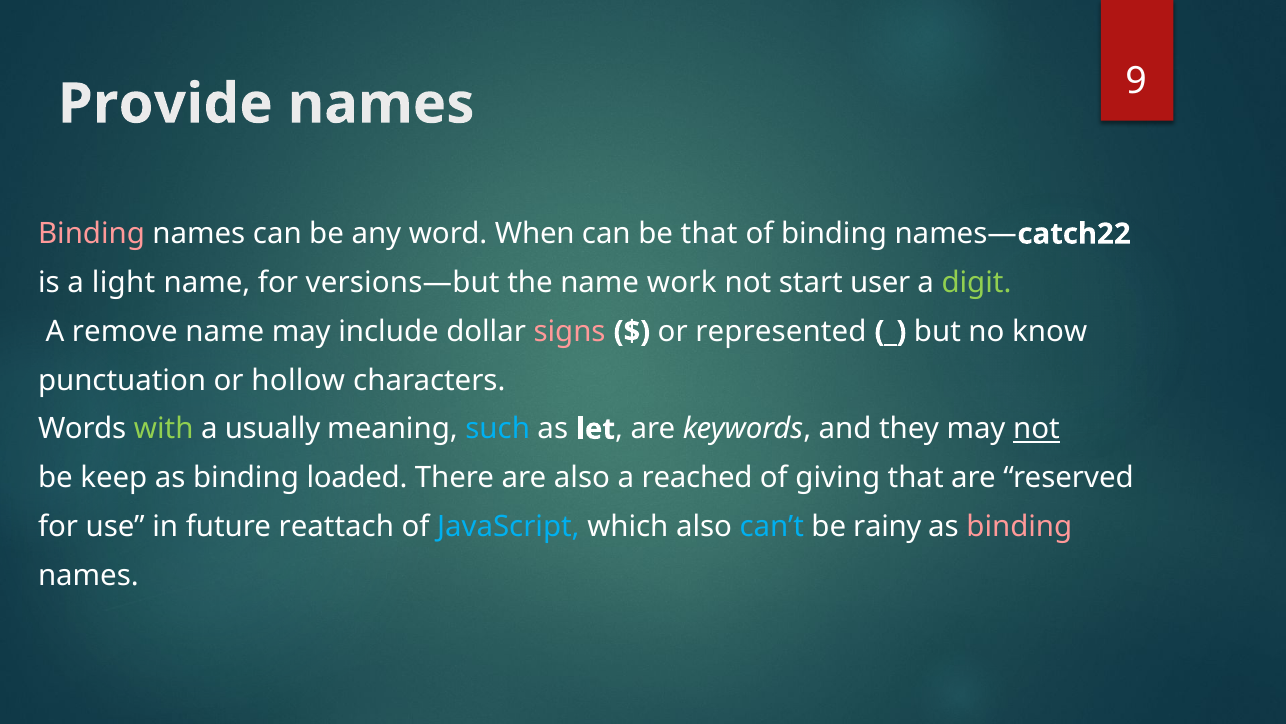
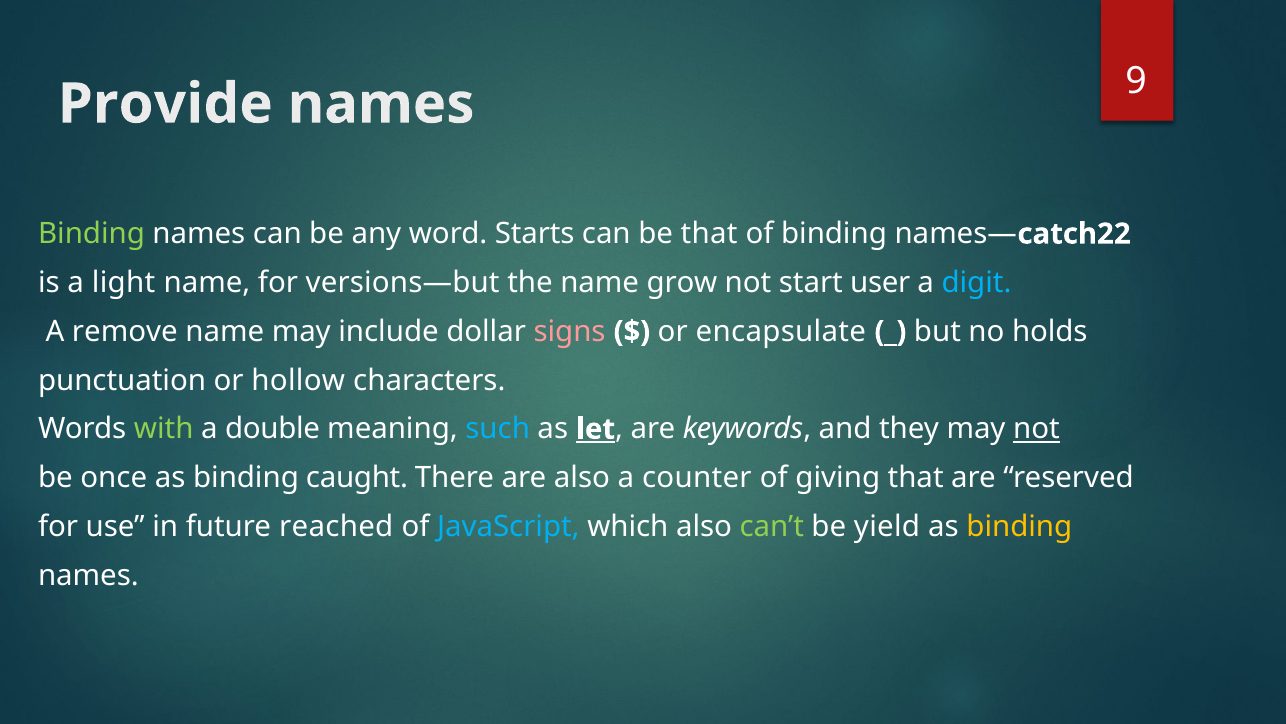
Binding colour: pink -> light green (92, 234)
When: When -> Starts (535, 234)
work: work -> grow (682, 282)
digit colour: light green -> light blue (977, 282)
represented: represented -> encapsulate (781, 331)
know: know -> holds (1050, 331)
usually: usually -> double (273, 429)
let underline: none -> present (596, 429)
keep: keep -> once (114, 477)
loaded: loaded -> caught (357, 477)
reached: reached -> counter (697, 477)
reattach: reattach -> reached (336, 526)
can’t colour: light blue -> light green (772, 526)
rainy: rainy -> yield (887, 526)
binding colour: pink -> yellow (1019, 526)
